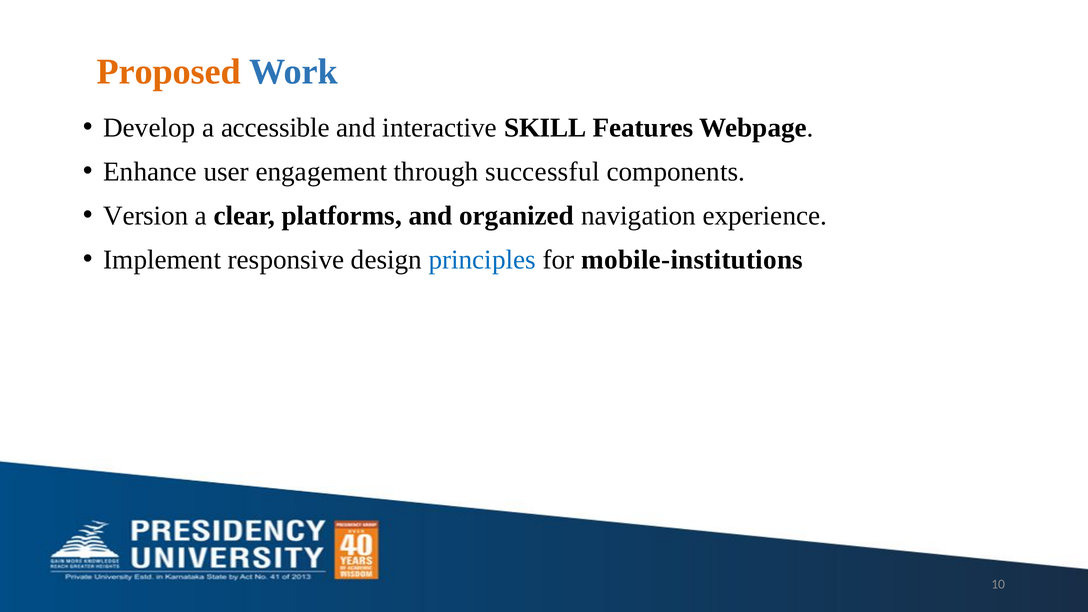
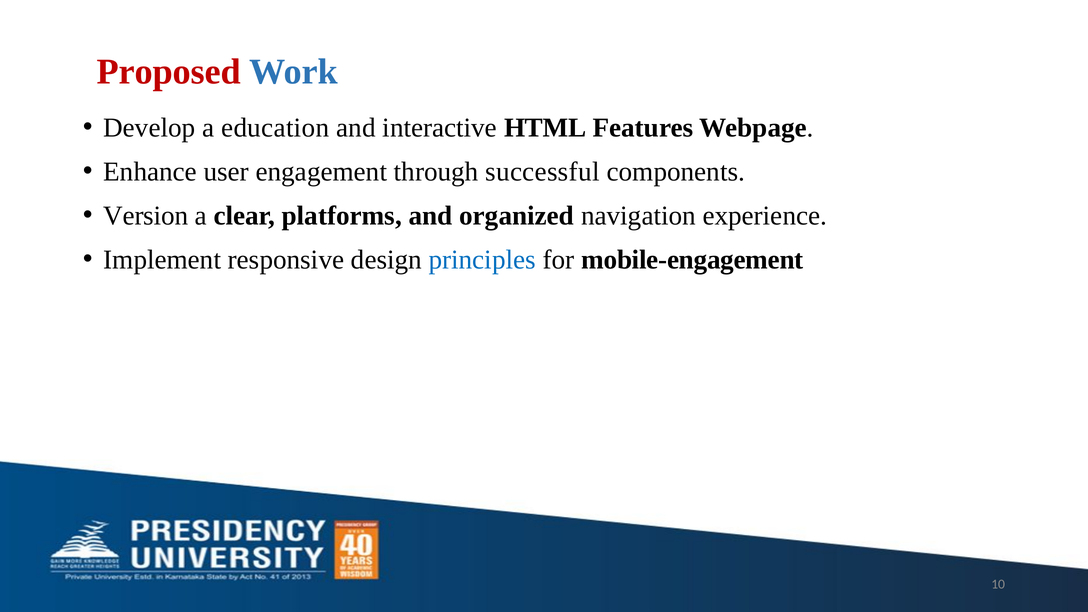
Proposed colour: orange -> red (169, 72)
accessible: accessible -> education (275, 128)
SKILL: SKILL -> HTML (545, 128)
mobile-institutions: mobile-institutions -> mobile-engagement (692, 260)
